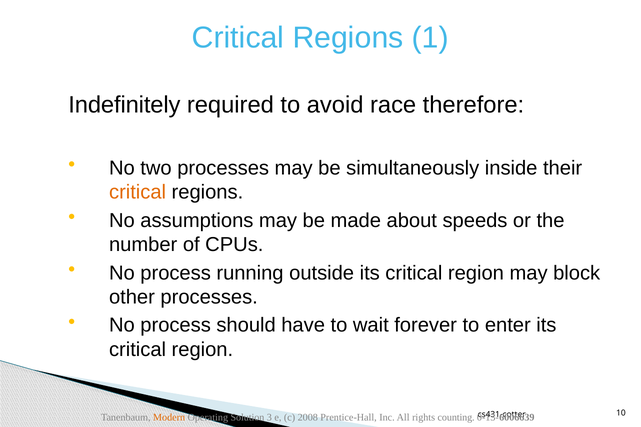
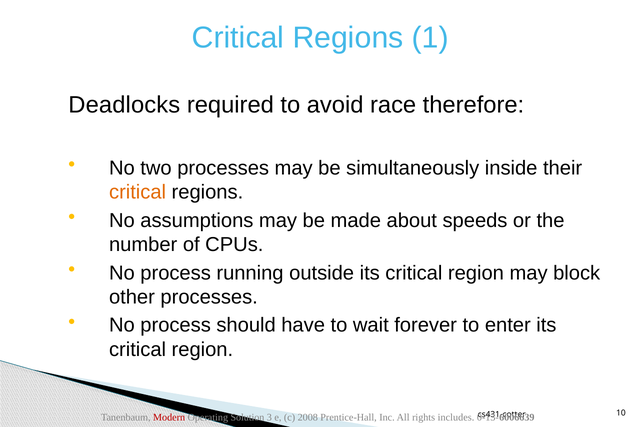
Indefinitely: Indefinitely -> Deadlocks (124, 105)
Modern colour: orange -> red (169, 418)
counting: counting -> includes (456, 418)
